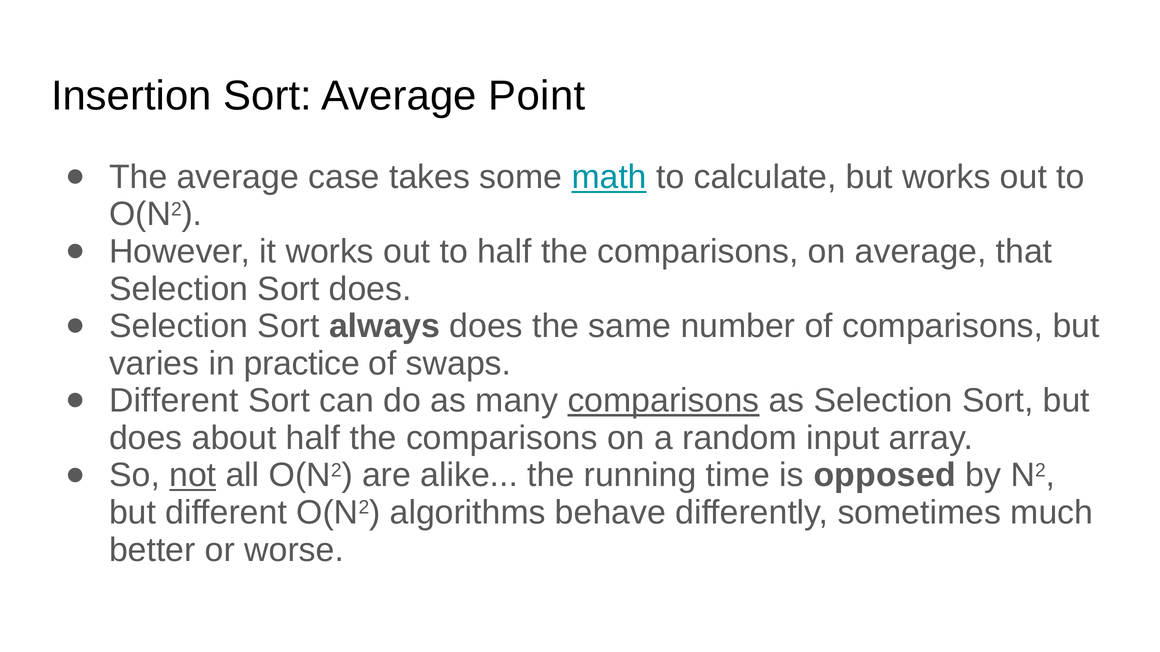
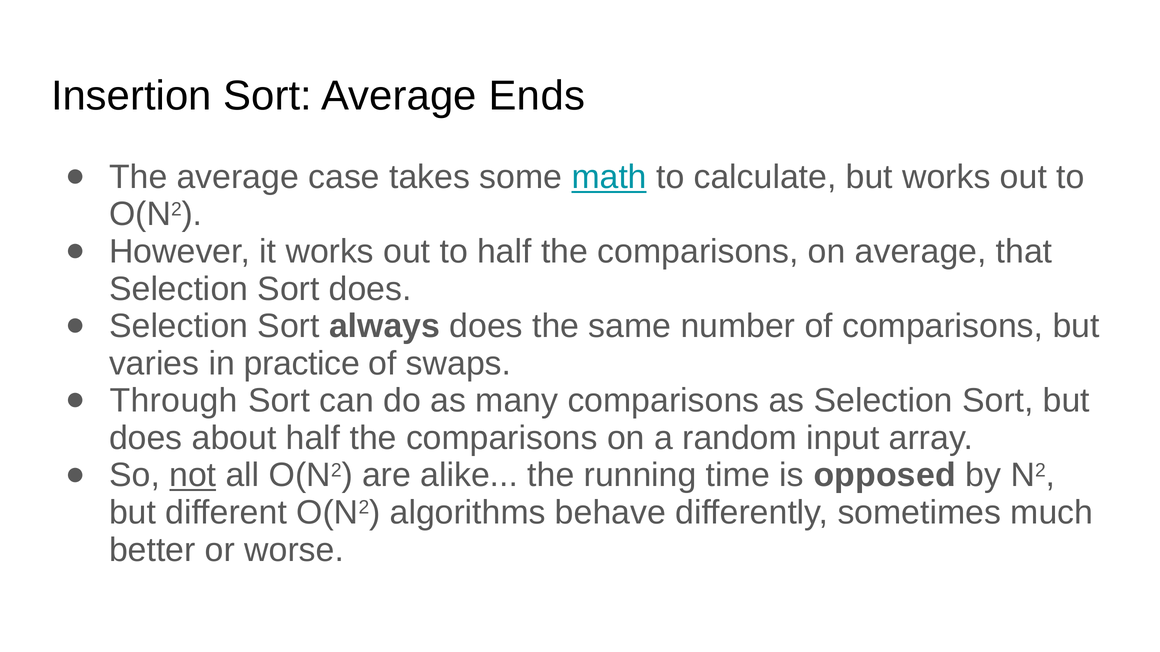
Point: Point -> Ends (537, 96)
Different: Different -> Through (174, 401)
comparisons underline: present -> none (663, 401)
